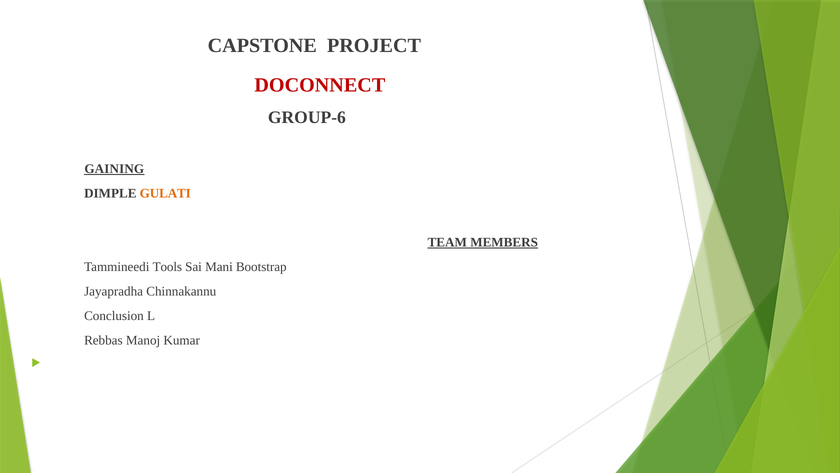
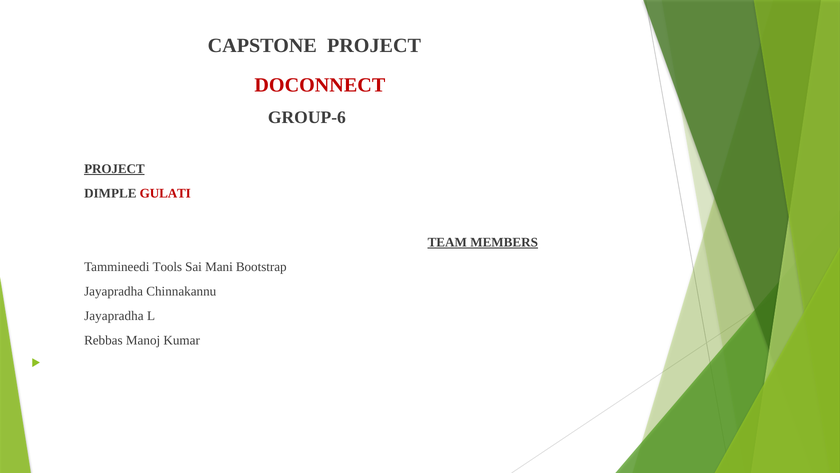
GAINING: GAINING -> PROJECT (114, 168)
GULATI colour: orange -> red (165, 193)
Conclusion: Conclusion -> Jayapradha (114, 316)
